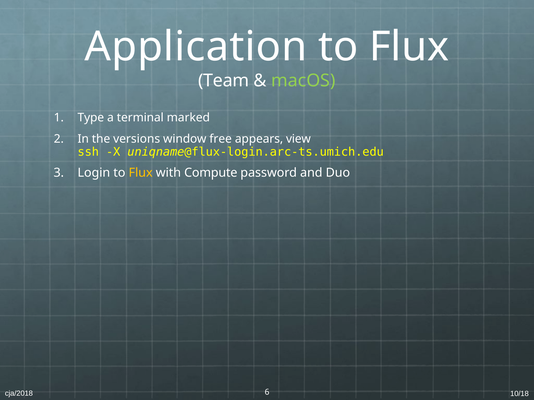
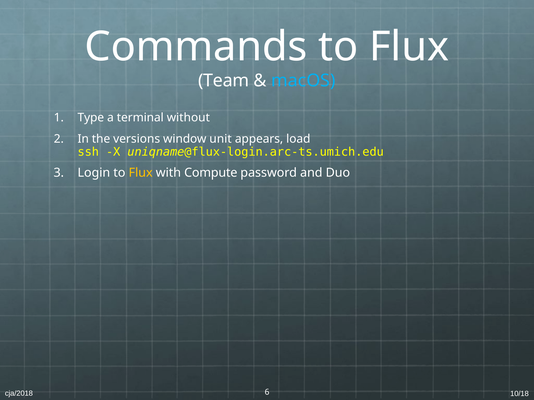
Application: Application -> Commands (196, 47)
macOS colour: light green -> light blue (303, 81)
marked: marked -> without (188, 118)
free: free -> unit (221, 139)
view: view -> load (298, 139)
